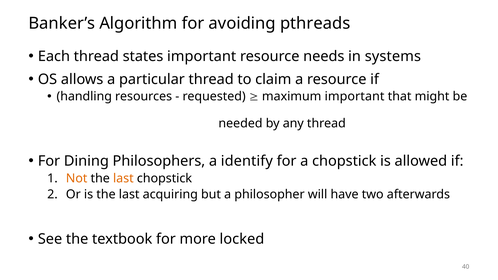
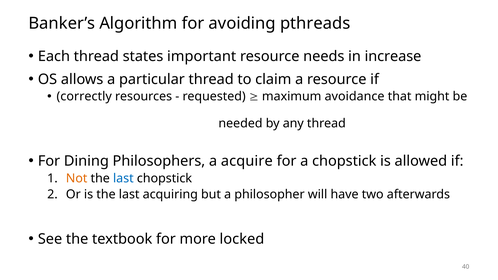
systems: systems -> increase (393, 56)
handling: handling -> correctly (84, 96)
maximum important: important -> avoidance (355, 96)
identify: identify -> acquire (247, 161)
last colour: orange -> blue (123, 178)
